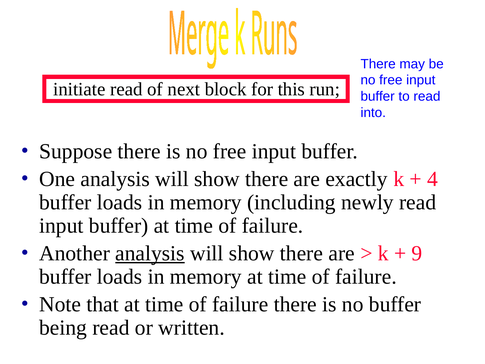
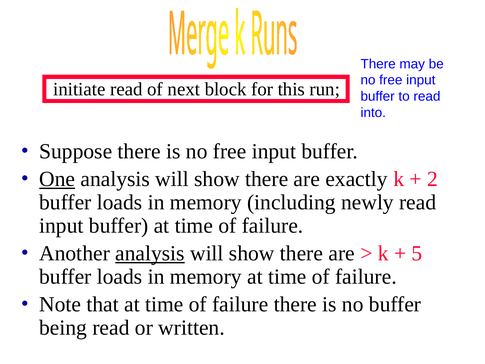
One underline: none -> present (57, 179)
4: 4 -> 2 (432, 179)
9: 9 -> 5 (417, 253)
